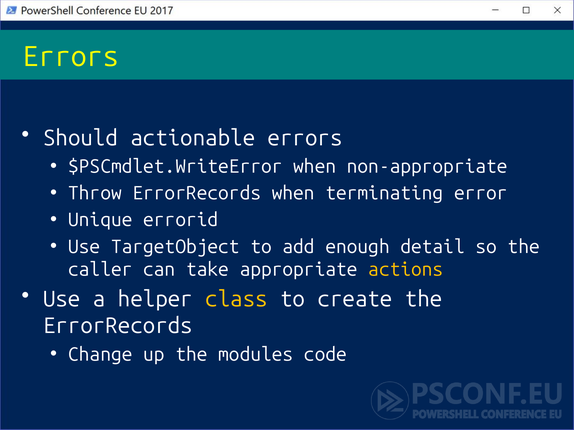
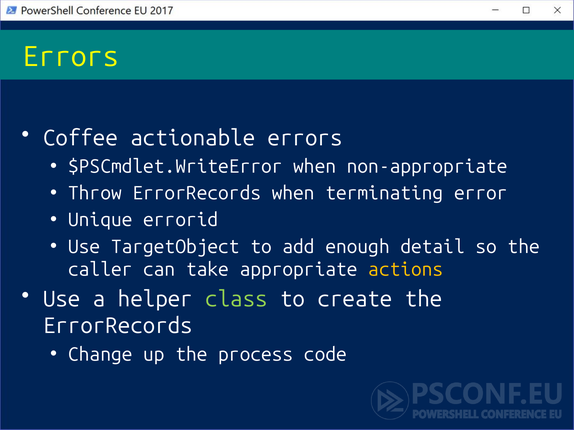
Should: Should -> Coffee (81, 138)
class colour: yellow -> light green (237, 300)
modules: modules -> process (256, 355)
